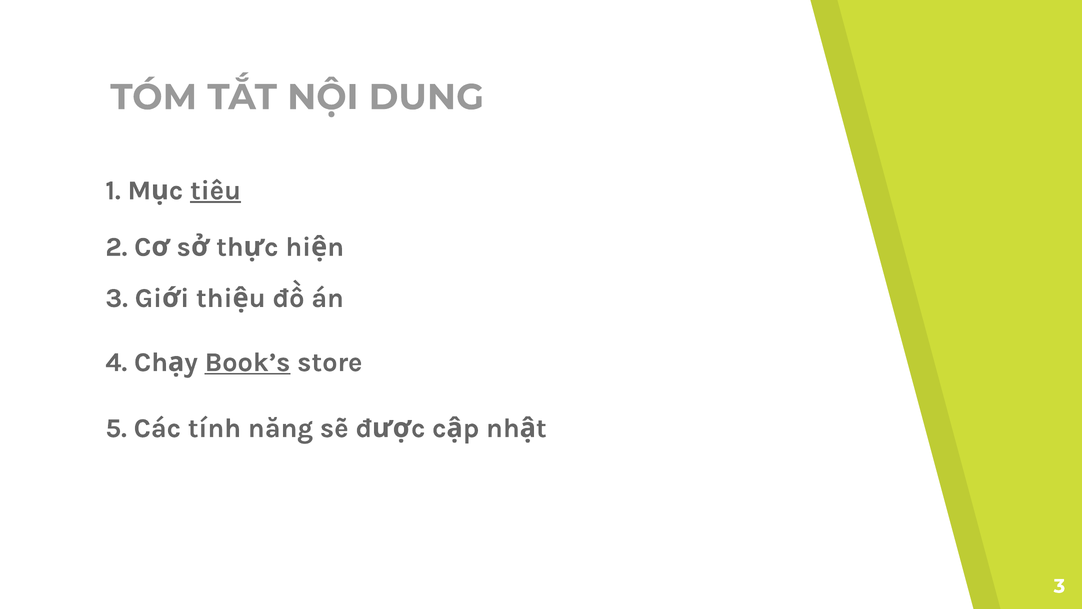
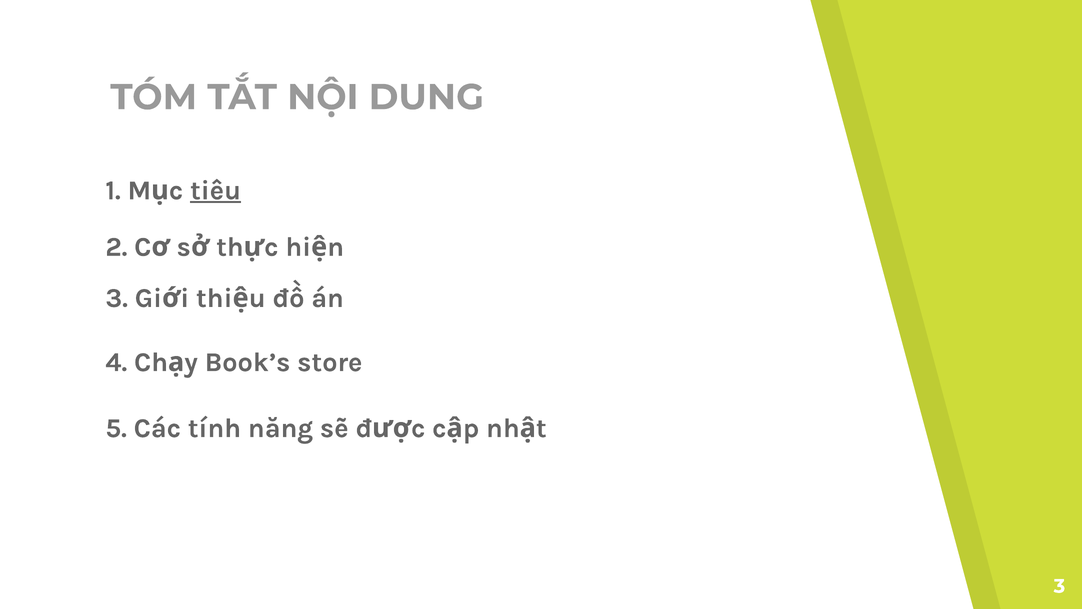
Book’s underline: present -> none (248, 362)
